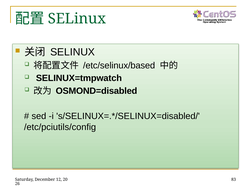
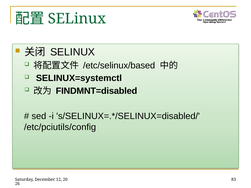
SELINUX=tmpwatch: SELINUX=tmpwatch -> SELINUX=systemctl (79, 78)
OSMOND=disabled: OSMOND=disabled -> FINDMNT=disabled (96, 91)
